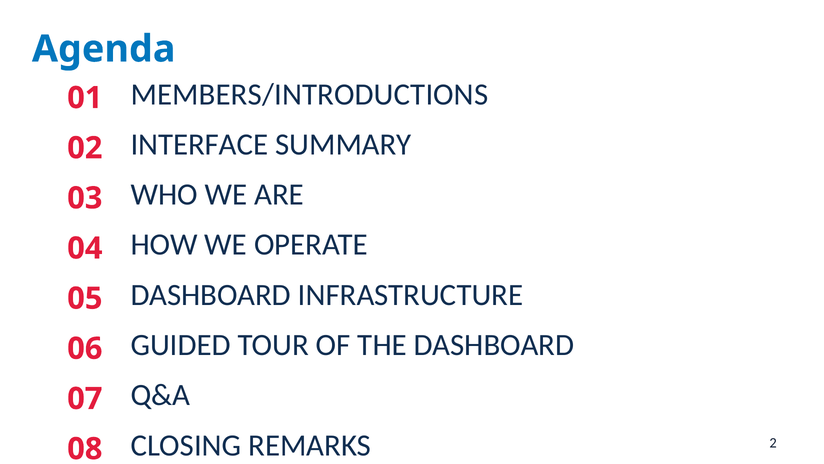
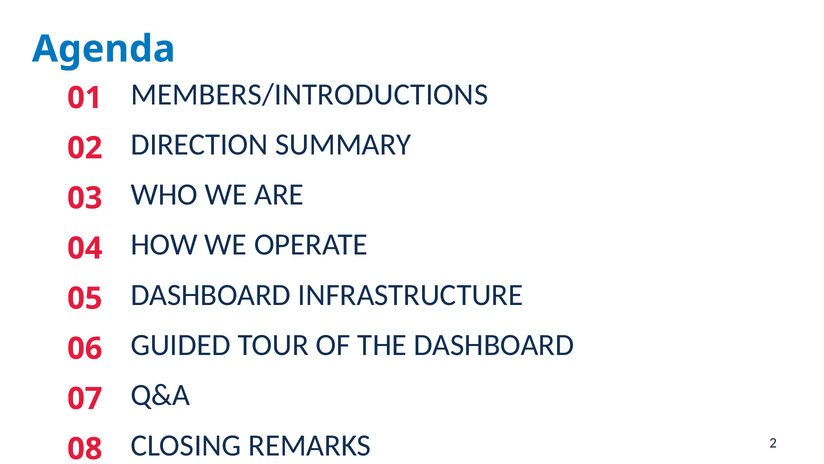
INTERFACE: INTERFACE -> DIRECTION (199, 144)
